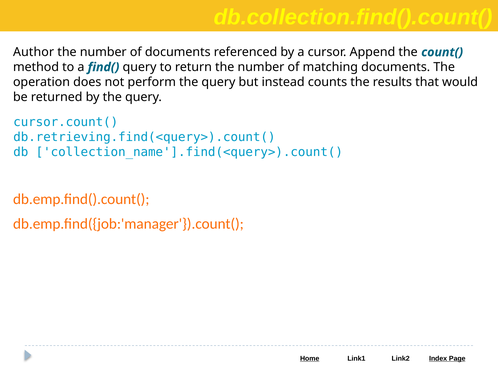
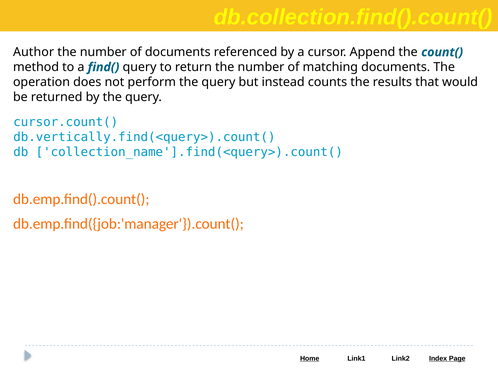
db.retrieving.find(<query>).count(: db.retrieving.find(<query>).count( -> db.vertically.find(<query>).count( (144, 137)
